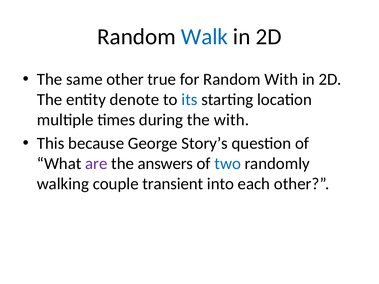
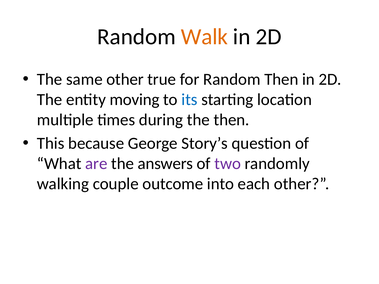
Walk colour: blue -> orange (204, 37)
Random With: With -> Then (281, 79)
denote: denote -> moving (135, 100)
the with: with -> then (232, 120)
two colour: blue -> purple (228, 164)
transient: transient -> outcome (173, 184)
